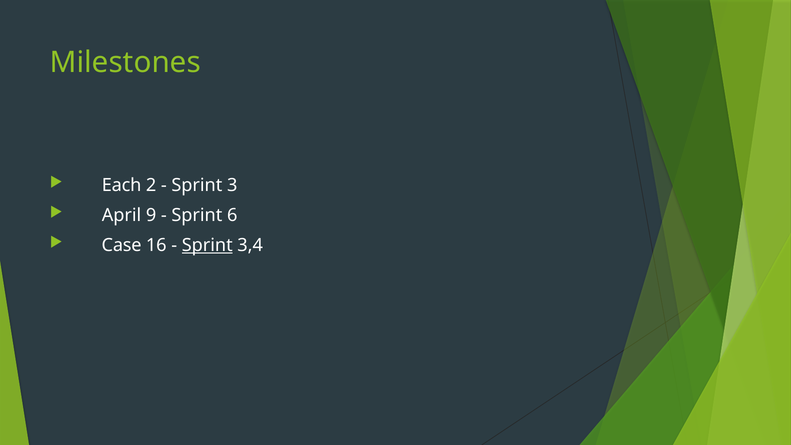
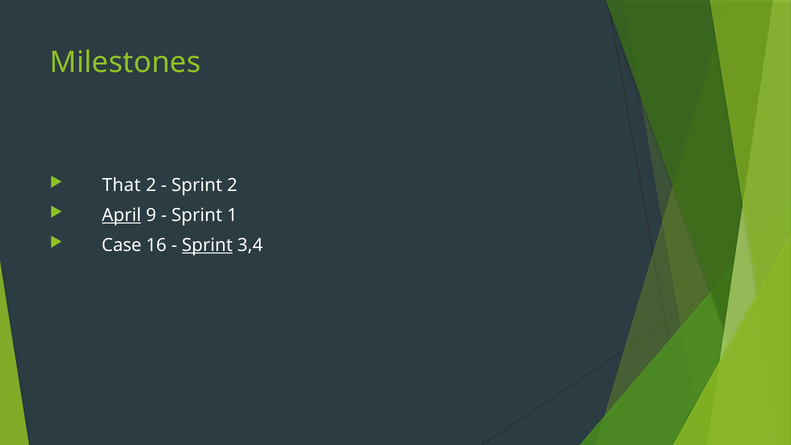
Each: Each -> That (121, 185)
Sprint 3: 3 -> 2 (232, 185)
April underline: none -> present (122, 215)
6: 6 -> 1 (232, 215)
